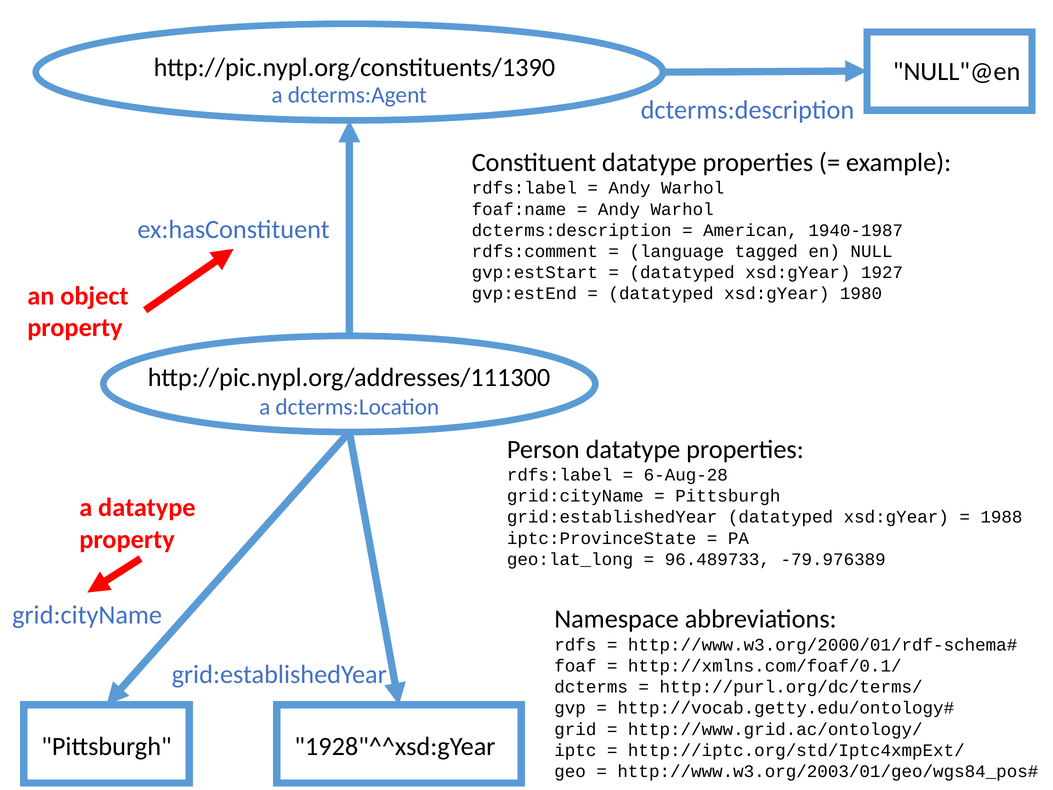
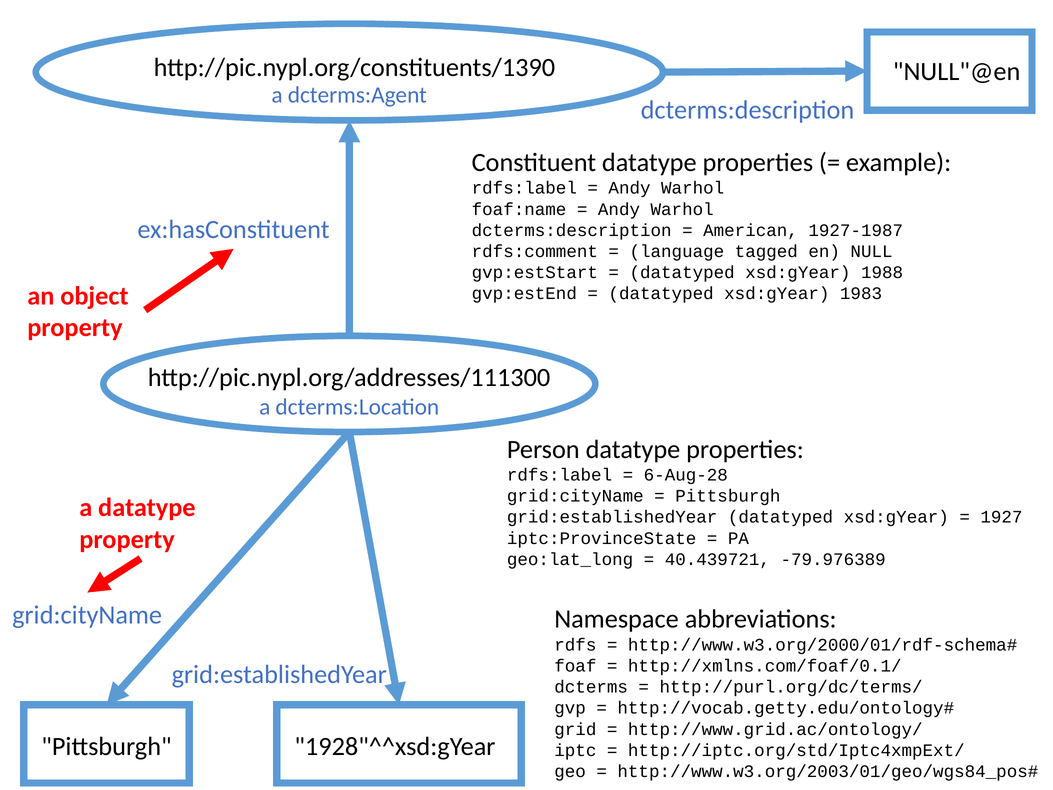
1940-1987: 1940-1987 -> 1927-1987 (856, 230)
1927: 1927 -> 1988 (882, 272)
1980: 1980 -> 1983 (861, 293)
1988: 1988 -> 1927 (1001, 517)
96.489733: 96.489733 -> 40.439721 (717, 559)
